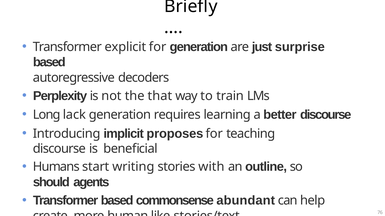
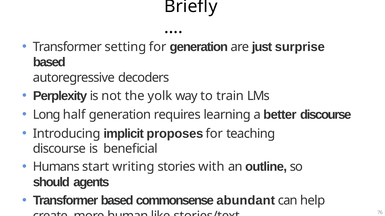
explicit: explicit -> setting (125, 47)
that: that -> yolk (160, 96)
lack: lack -> half (74, 115)
